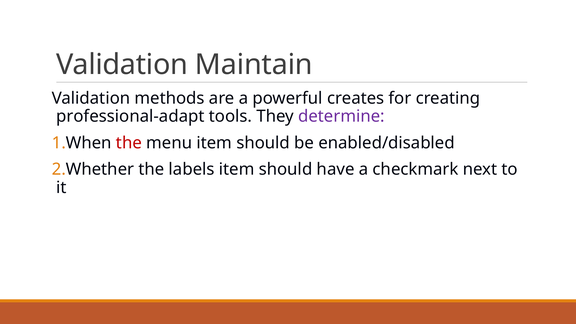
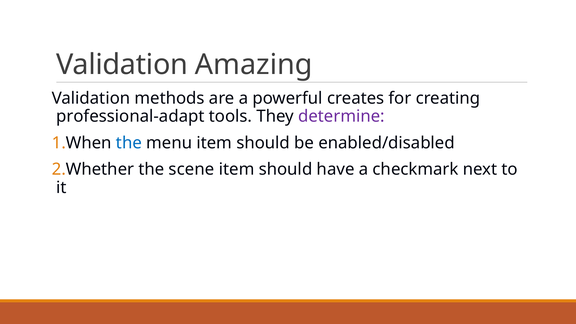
Maintain: Maintain -> Amazing (254, 65)
the colour: red -> blue (129, 143)
labels: labels -> scene (192, 169)
